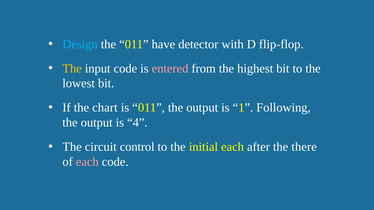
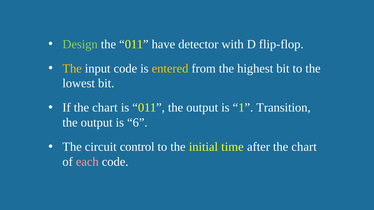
Design colour: light blue -> light green (80, 44)
entered colour: pink -> yellow (170, 69)
Following: Following -> Transition (283, 108)
4: 4 -> 6 (137, 123)
initial each: each -> time (232, 147)
after the there: there -> chart (304, 147)
